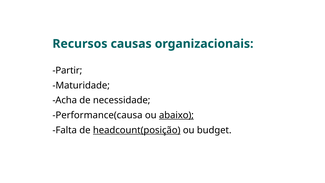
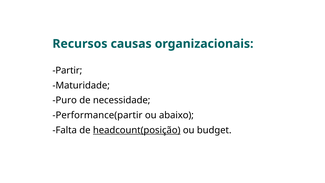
Acha: Acha -> Puro (65, 100)
Performance(causa: Performance(causa -> Performance(partir (97, 115)
abaixo underline: present -> none (176, 115)
